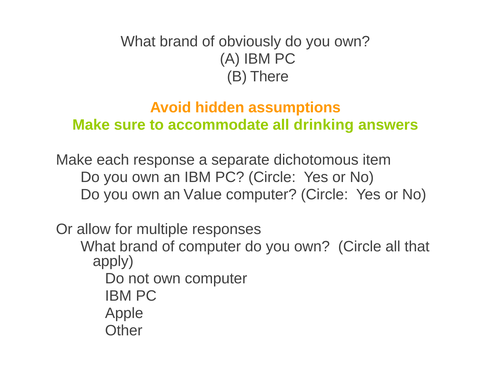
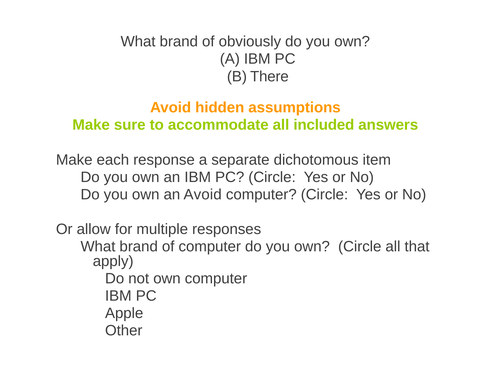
drinking: drinking -> included (324, 125)
an Value: Value -> Avoid (203, 195)
